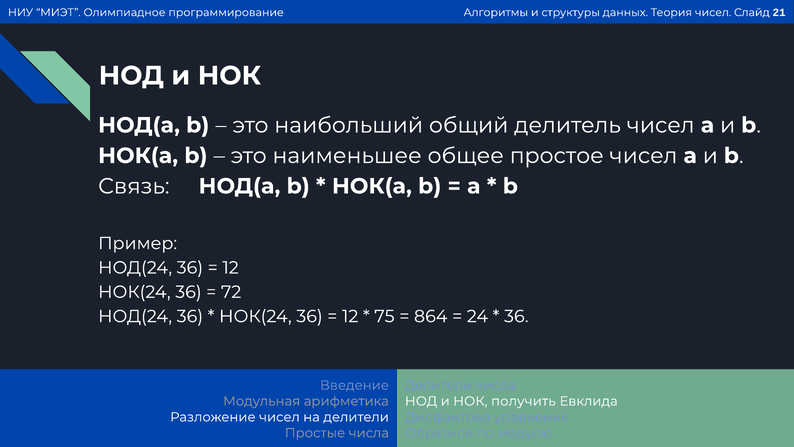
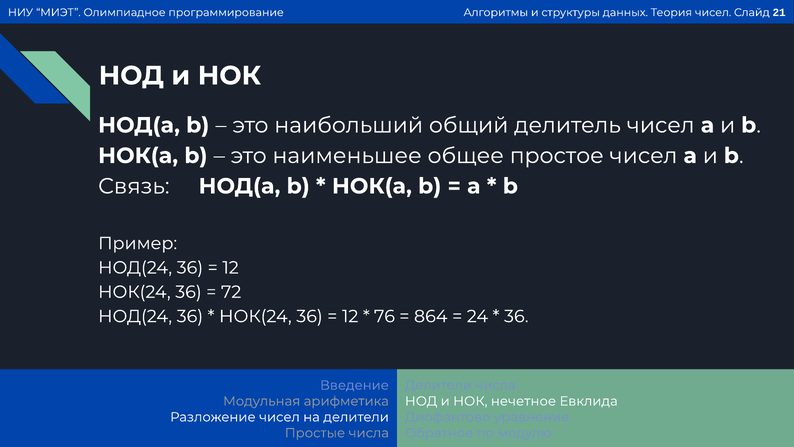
75: 75 -> 76 (385, 316)
получить: получить -> нечетное (523, 401)
